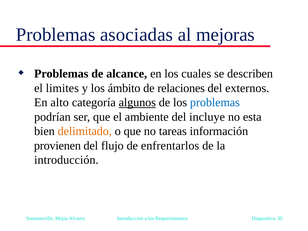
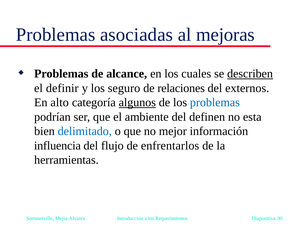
describen underline: none -> present (250, 74)
limites: limites -> definir (62, 88)
ámbito: ámbito -> seguro (124, 88)
incluye: incluye -> definen (207, 117)
delimitado colour: orange -> blue (85, 131)
tareas: tareas -> mejor (173, 131)
provienen: provienen -> influencia (57, 146)
introducción: introducción -> herramientas (66, 160)
